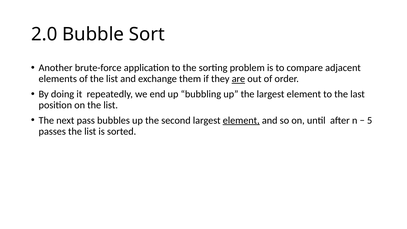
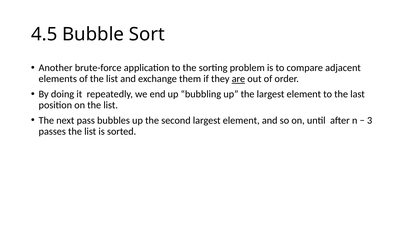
2.0: 2.0 -> 4.5 (44, 34)
element underline: present -> none (241, 120)
5: 5 -> 3 (370, 120)
